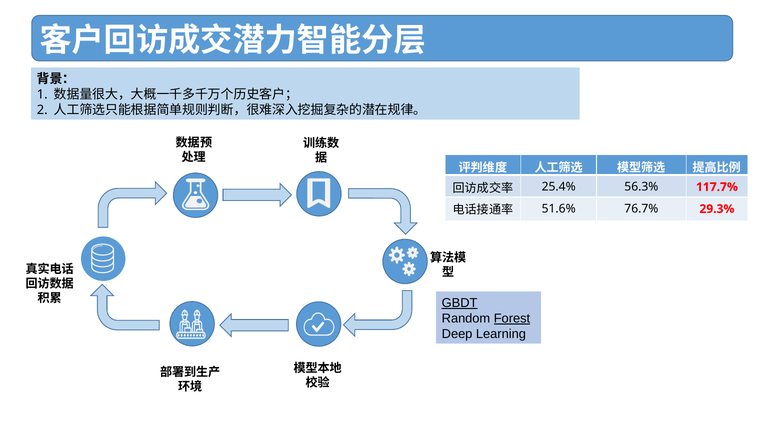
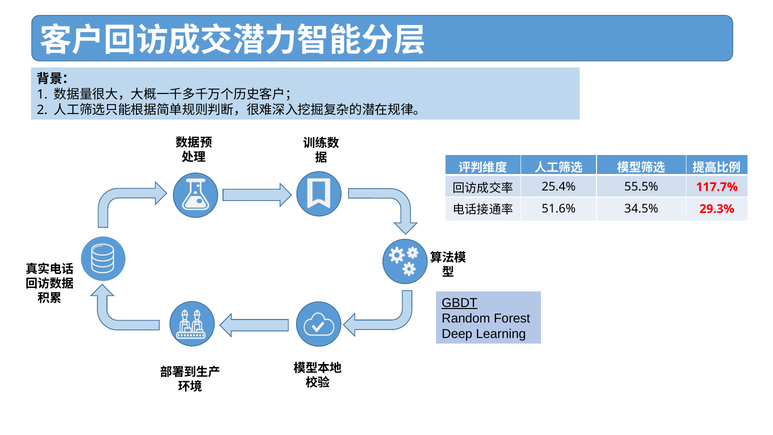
56.3%: 56.3% -> 55.5% (641, 187)
76.7%: 76.7% -> 34.5% (641, 209)
Forest underline: present -> none (512, 318)
